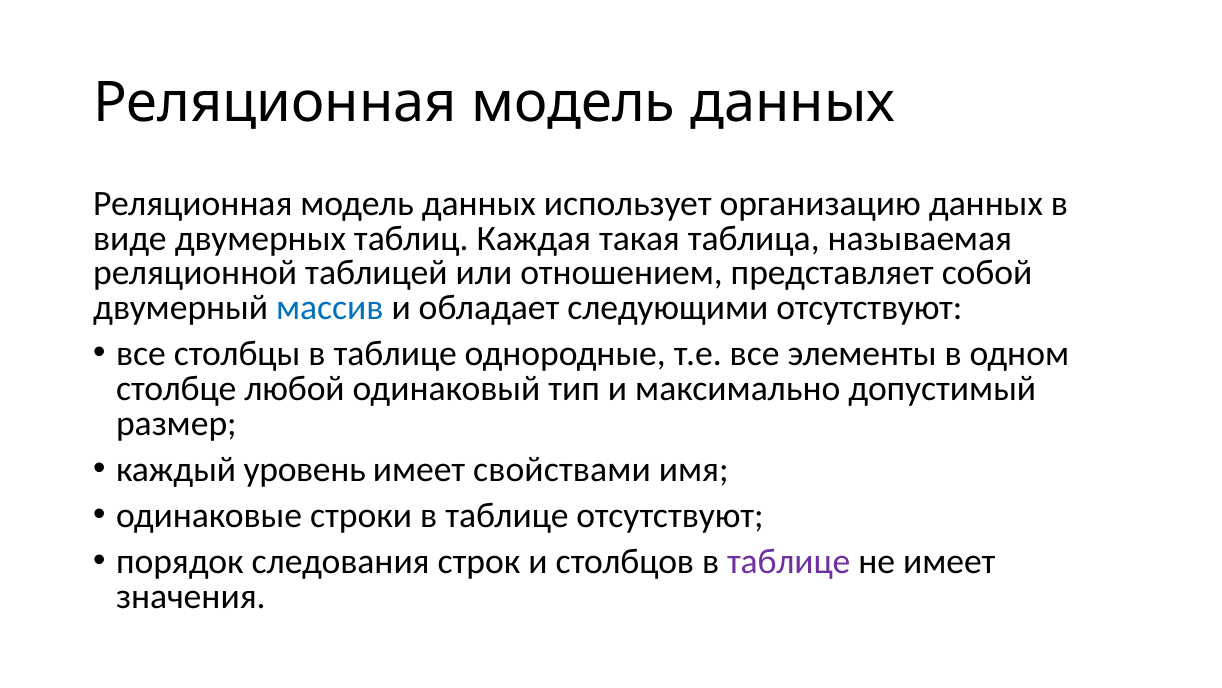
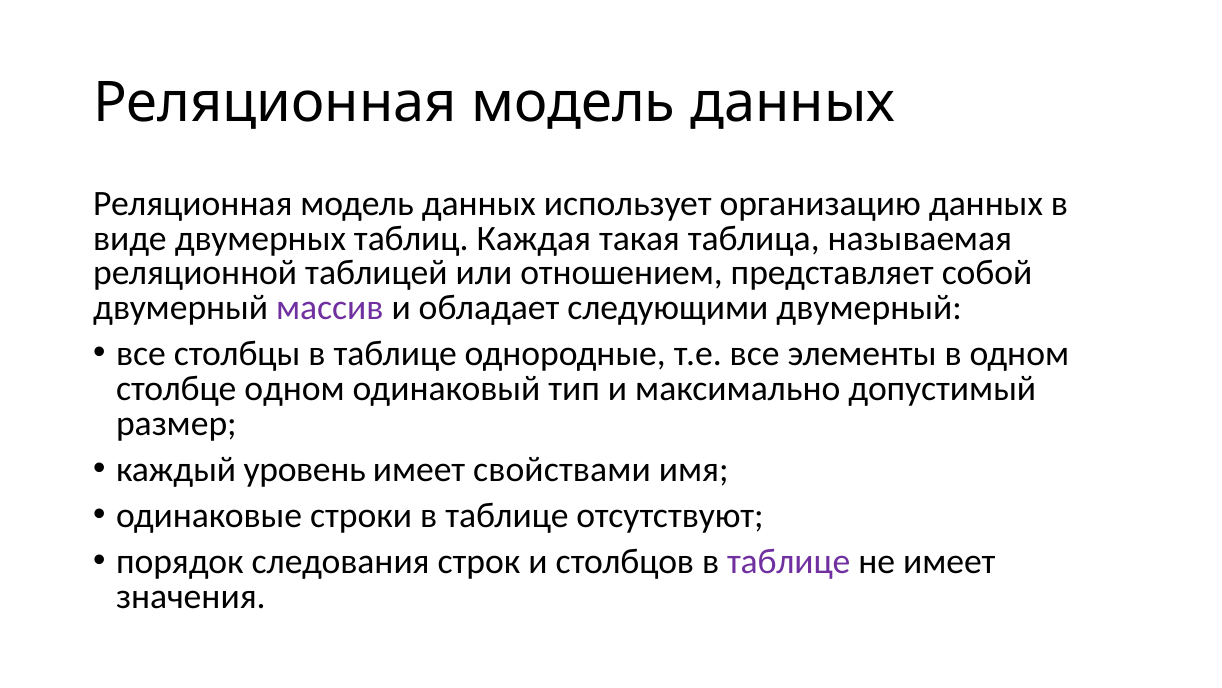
массив colour: blue -> purple (330, 308)
следующими отсутствуют: отсутствуют -> двумерный (869, 308)
столбце любой: любой -> одном (295, 388)
